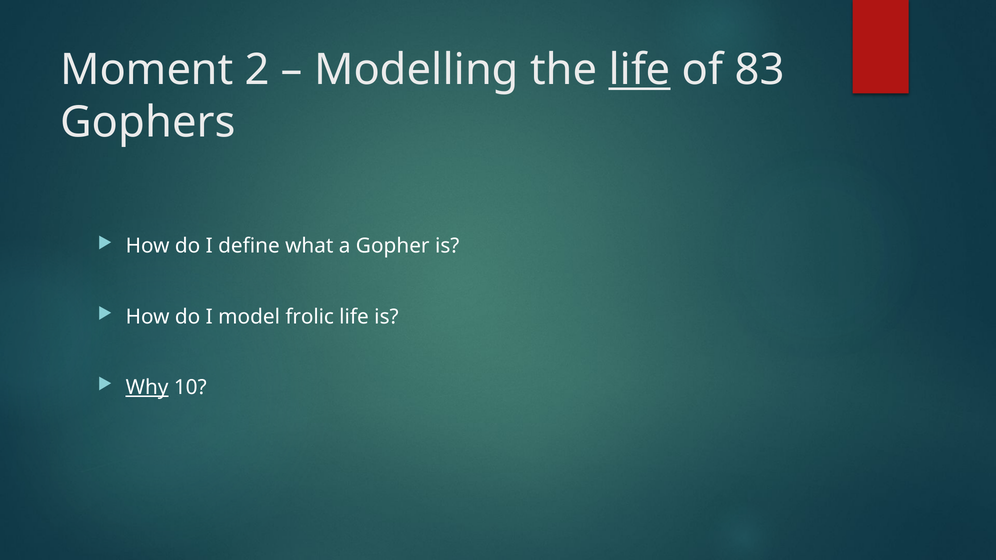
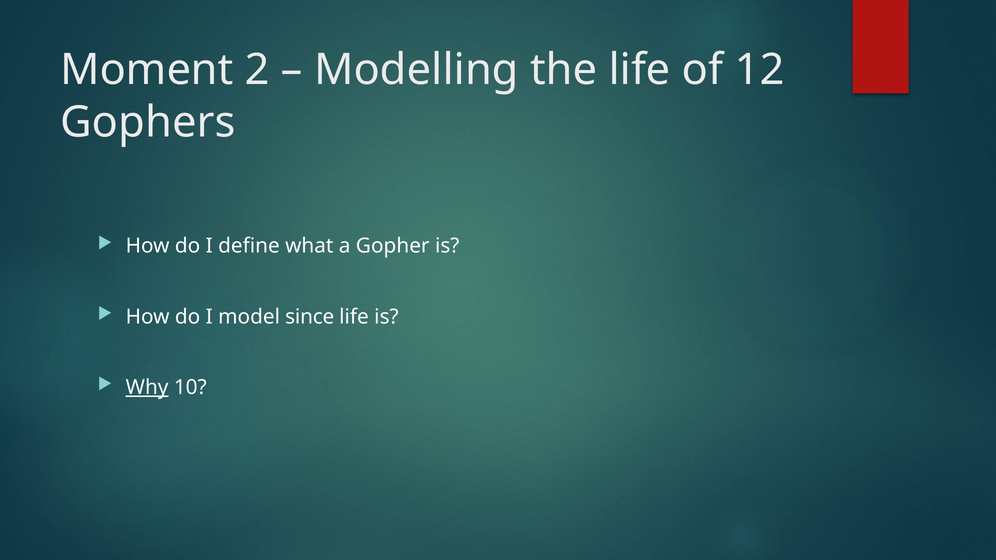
life underline: present -> none (640, 70)
83: 83 -> 12 (760, 70)
frolic: frolic -> since (310, 317)
